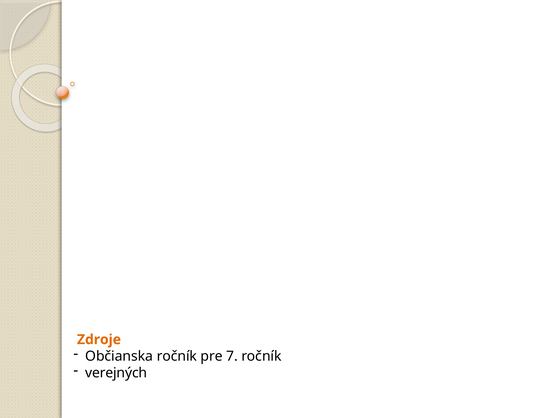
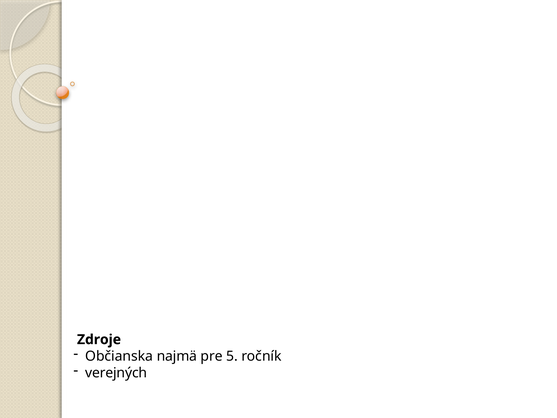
Zdroje colour: orange -> black (99, 339)
Občianska ročník: ročník -> najmä (177, 356)
7: 7 -> 5 (232, 356)
